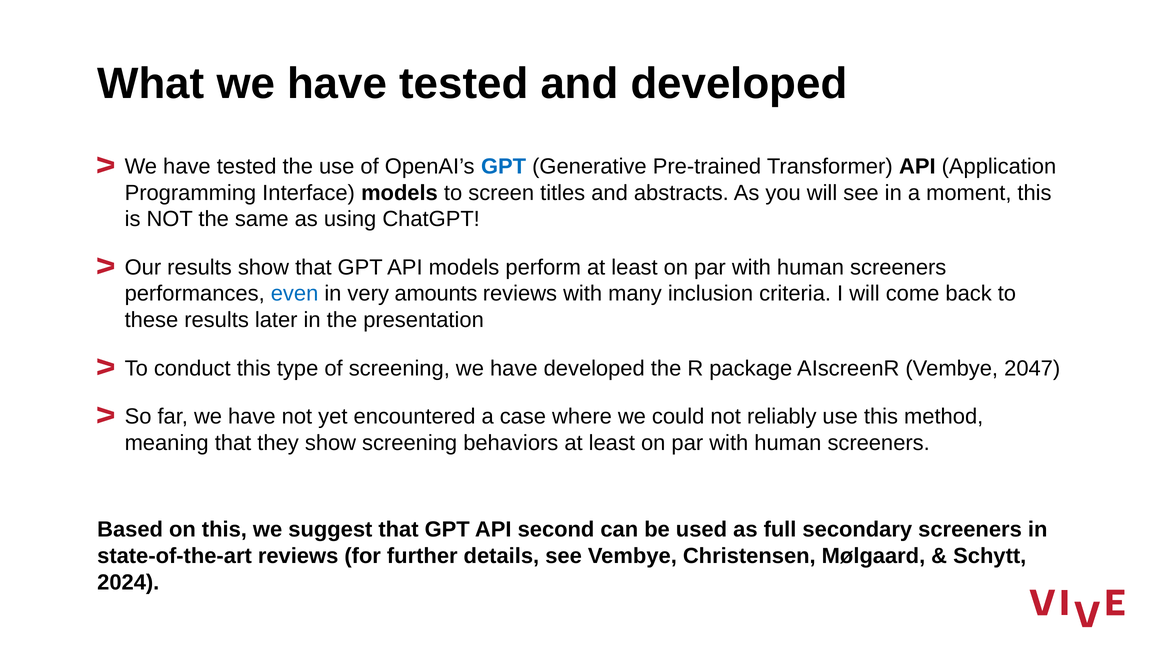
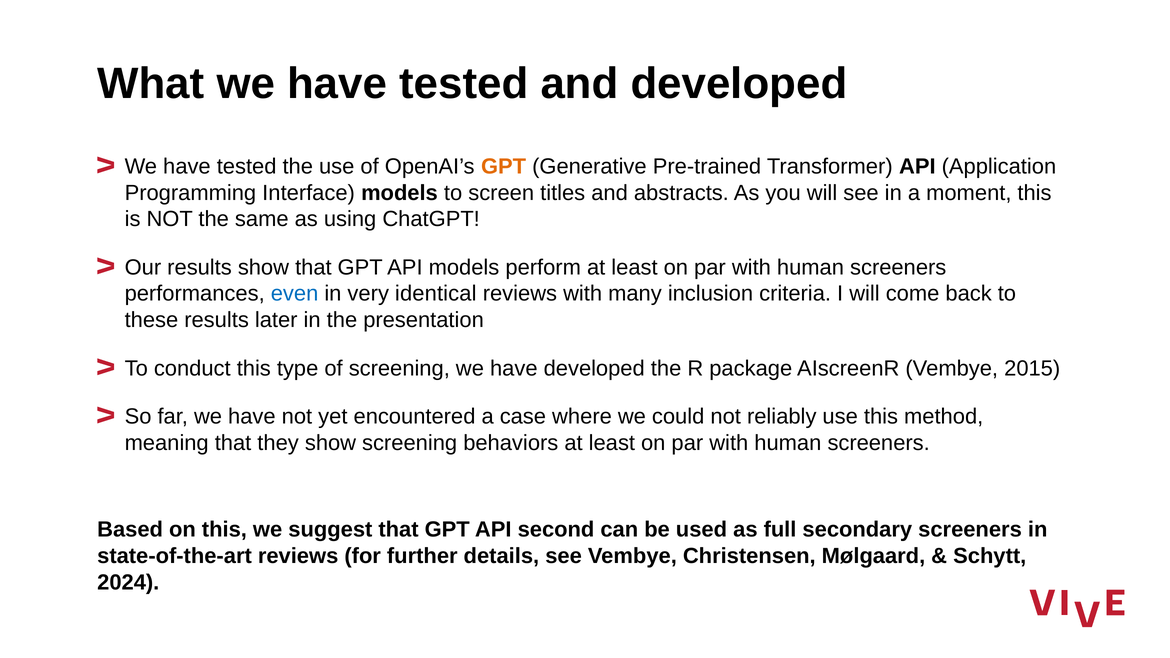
GPT colour: blue -> orange (504, 167)
amounts: amounts -> identical (436, 294)
2047: 2047 -> 2015 (1032, 368)
